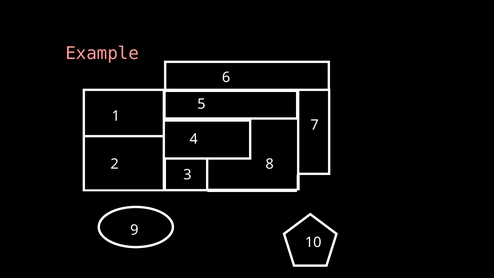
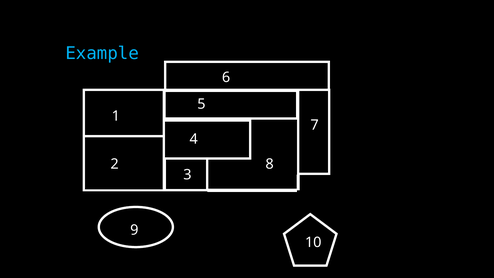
Example colour: pink -> light blue (102, 53)
